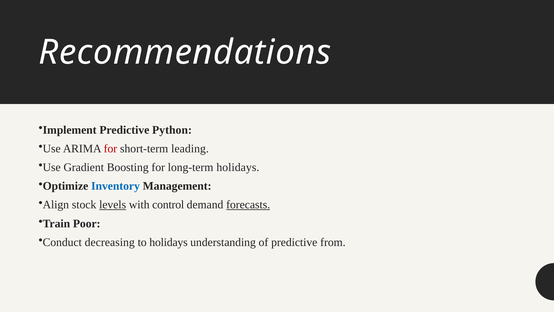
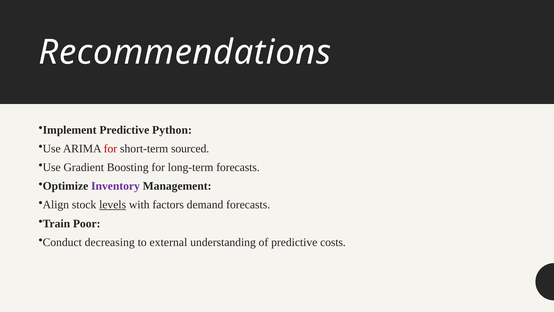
leading: leading -> sourced (190, 148)
long-term holidays: holidays -> forecasts (238, 167)
Inventory colour: blue -> purple (116, 186)
control: control -> factors (168, 205)
forecasts underline: present -> none (248, 205)
to holidays: holidays -> external (168, 242)
from: from -> costs (333, 242)
